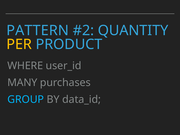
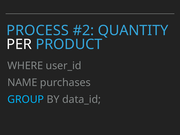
PATTERN: PATTERN -> PROCESS (38, 31)
PER colour: yellow -> white (19, 44)
MANY: MANY -> NAME (22, 83)
